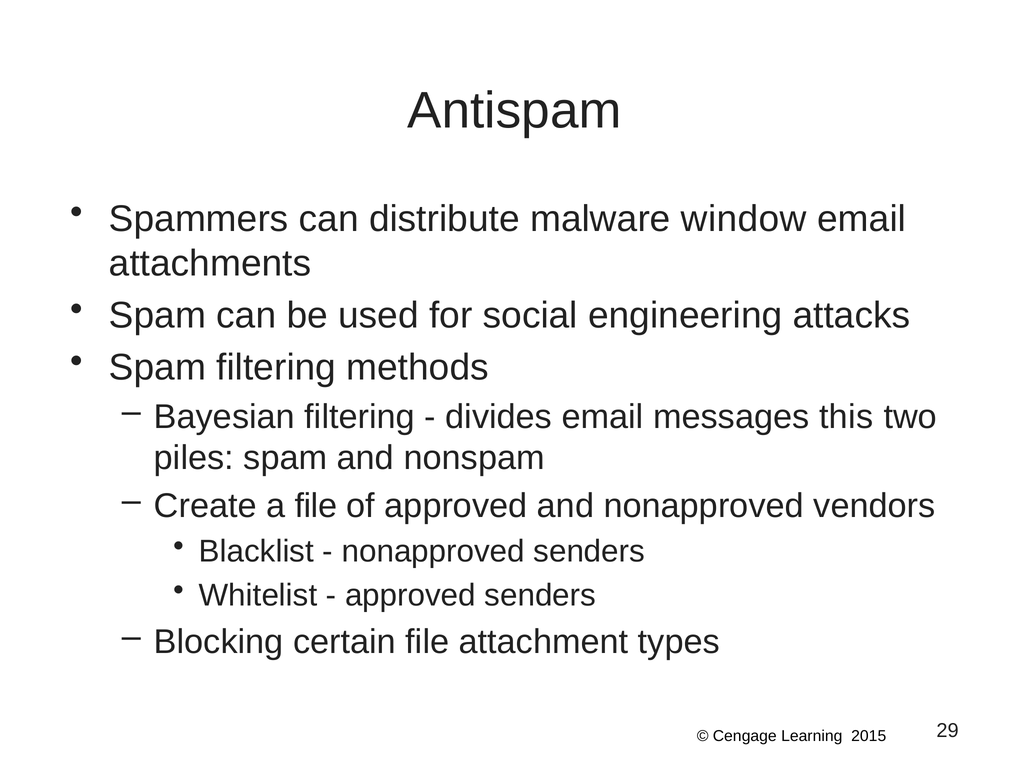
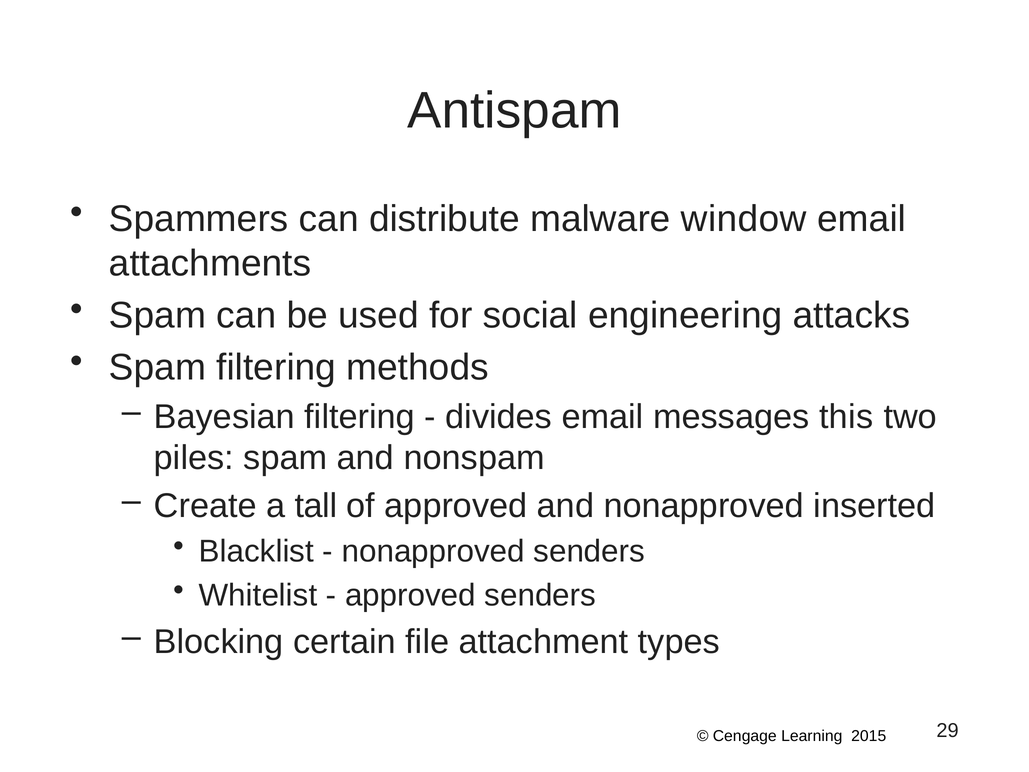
a file: file -> tall (316, 506)
vendors: vendors -> inserted (874, 506)
